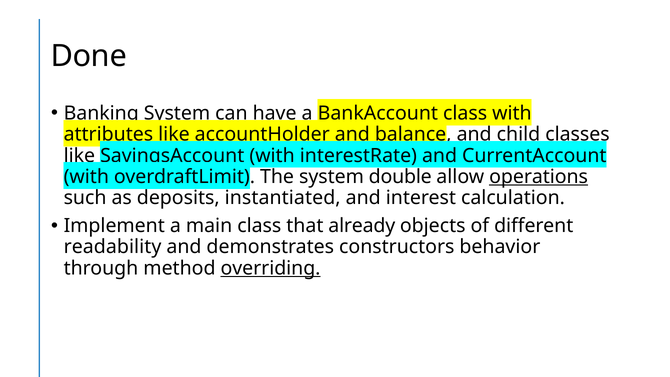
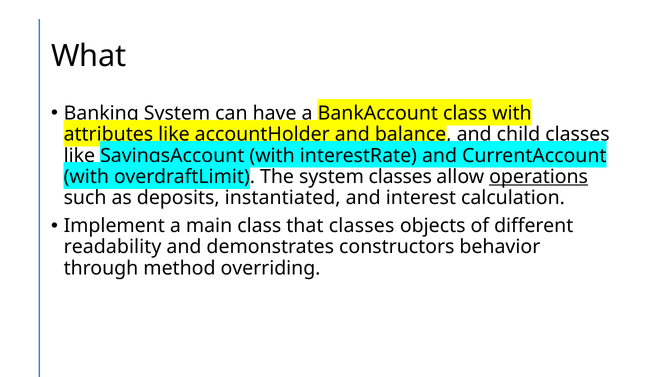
Done: Done -> What (89, 56)
system double: double -> classes (400, 177)
that already: already -> classes (362, 226)
overriding underline: present -> none (271, 268)
